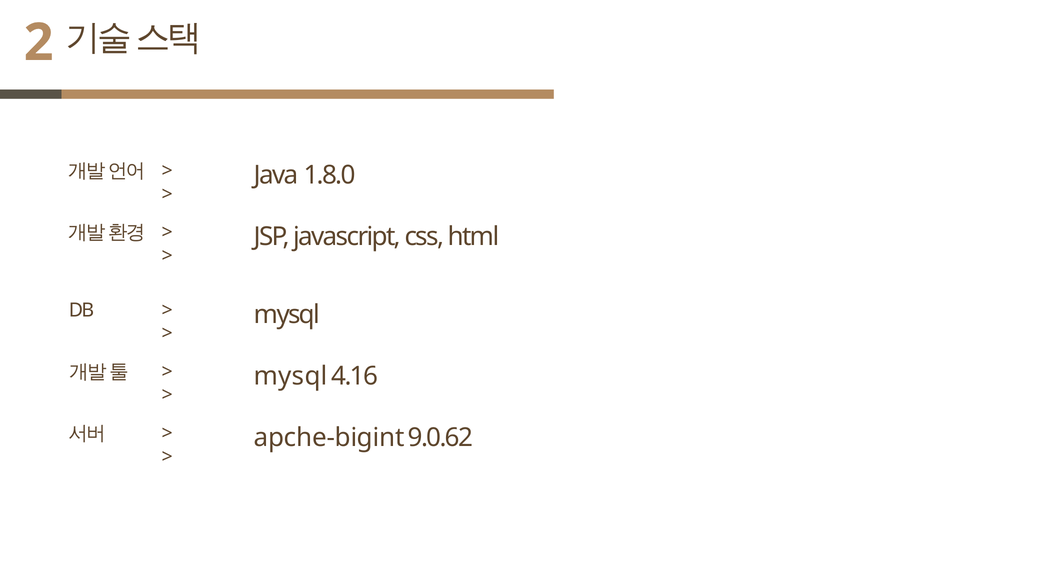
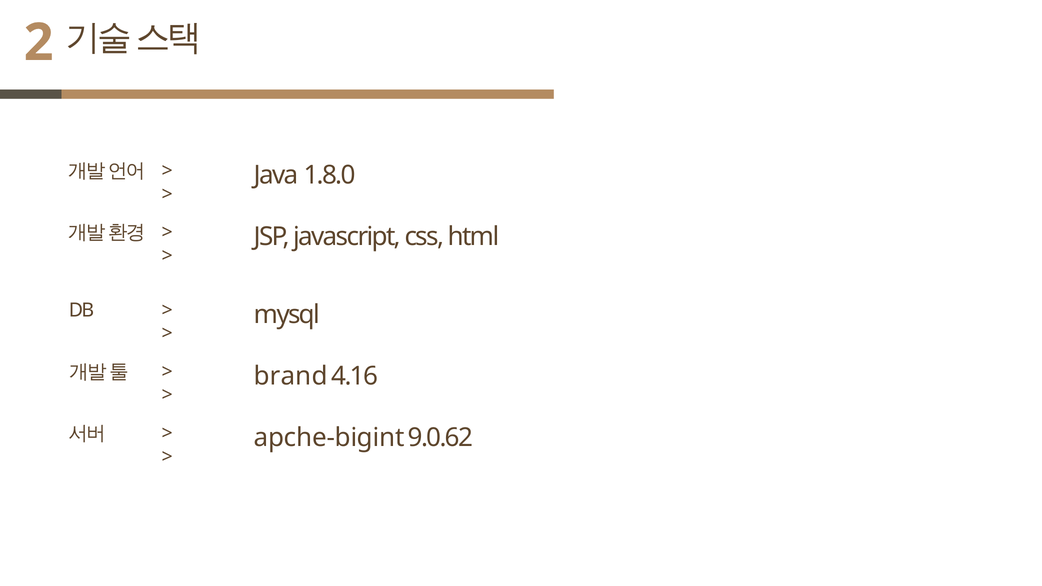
mysql: mysql -> brand (291, 376)
